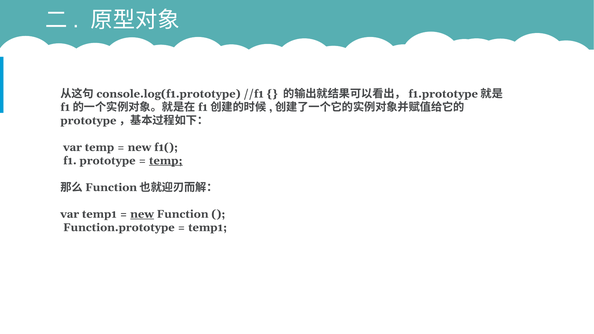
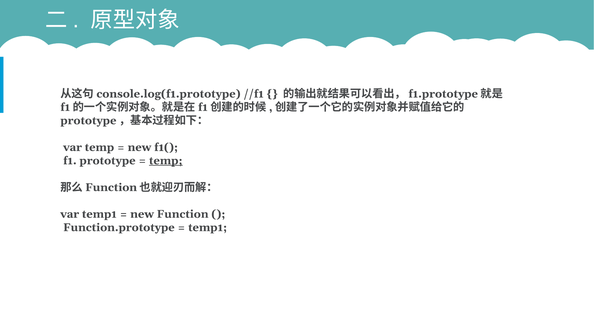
new underline: present -> none (142, 214)
